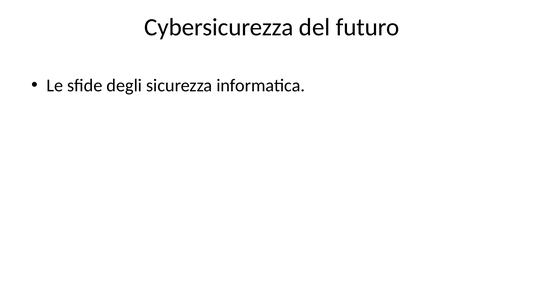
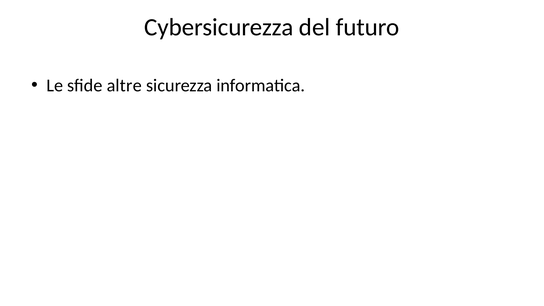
degli: degli -> altre (124, 86)
